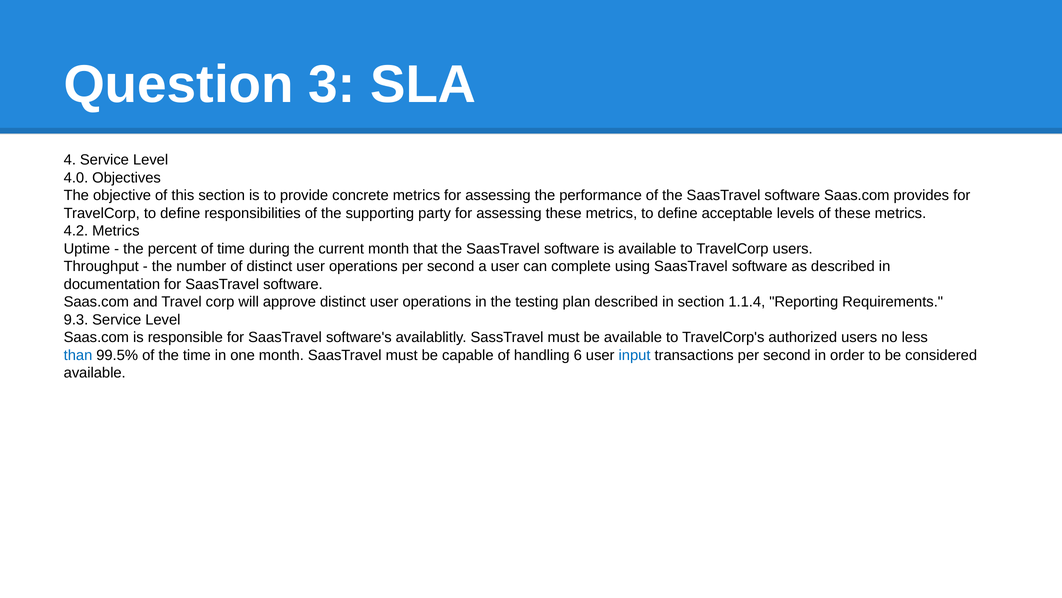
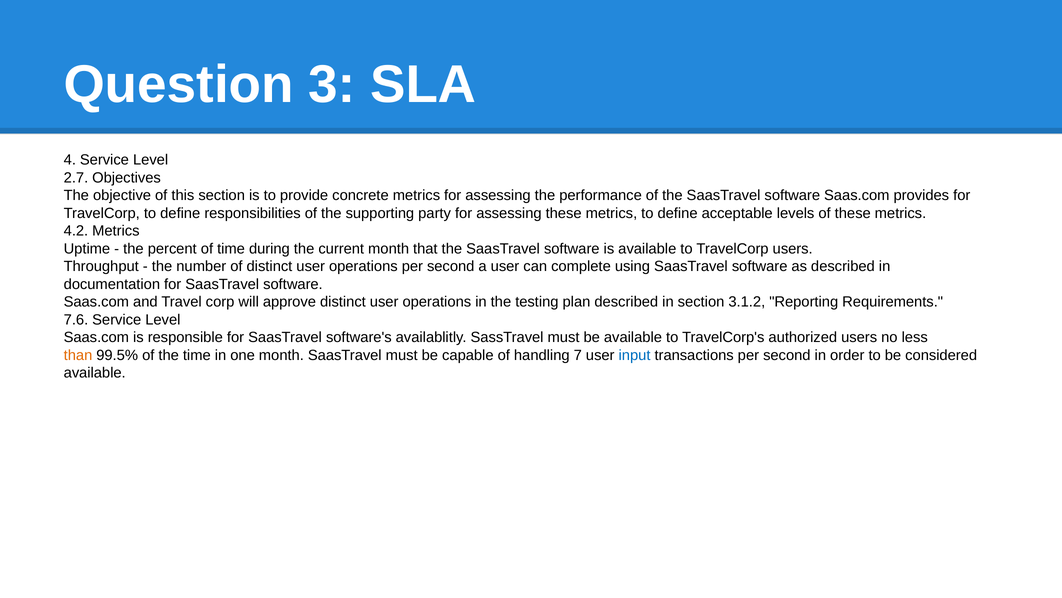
4.0: 4.0 -> 2.7 (76, 178)
1.1.4: 1.1.4 -> 3.1.2 (747, 302)
9.3: 9.3 -> 7.6 (76, 319)
than colour: blue -> orange (78, 355)
6: 6 -> 7 (578, 355)
